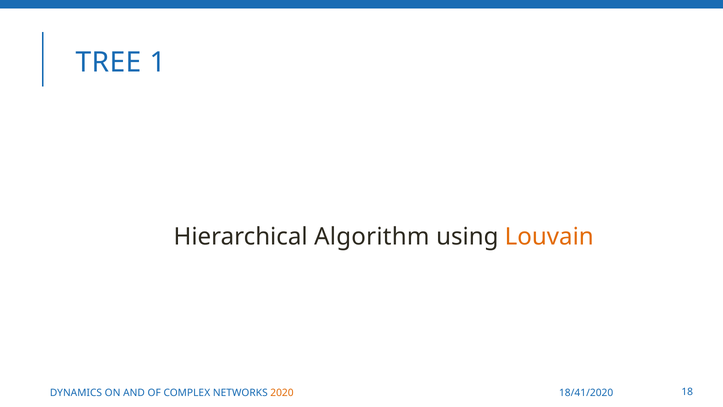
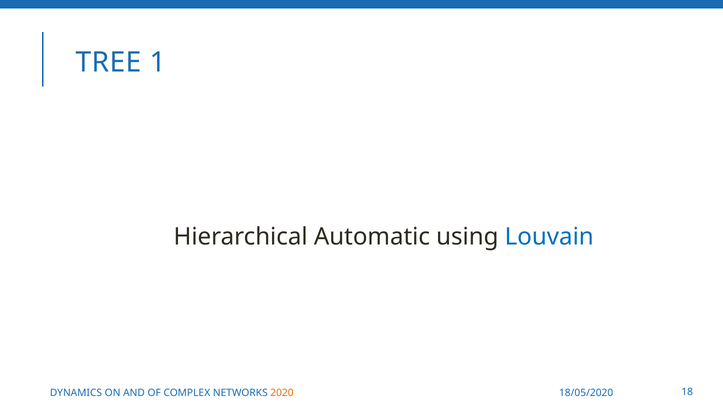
Algorithm: Algorithm -> Automatic (372, 237)
Louvain colour: orange -> blue (549, 237)
18/41/2020: 18/41/2020 -> 18/05/2020 (586, 393)
